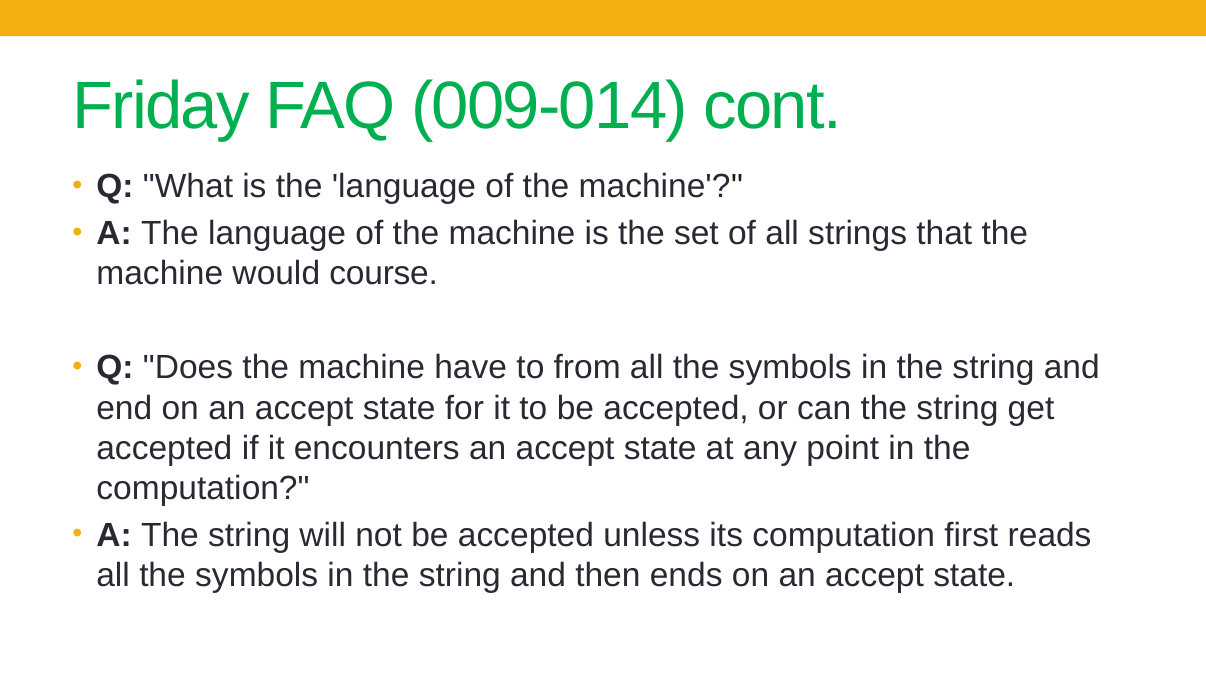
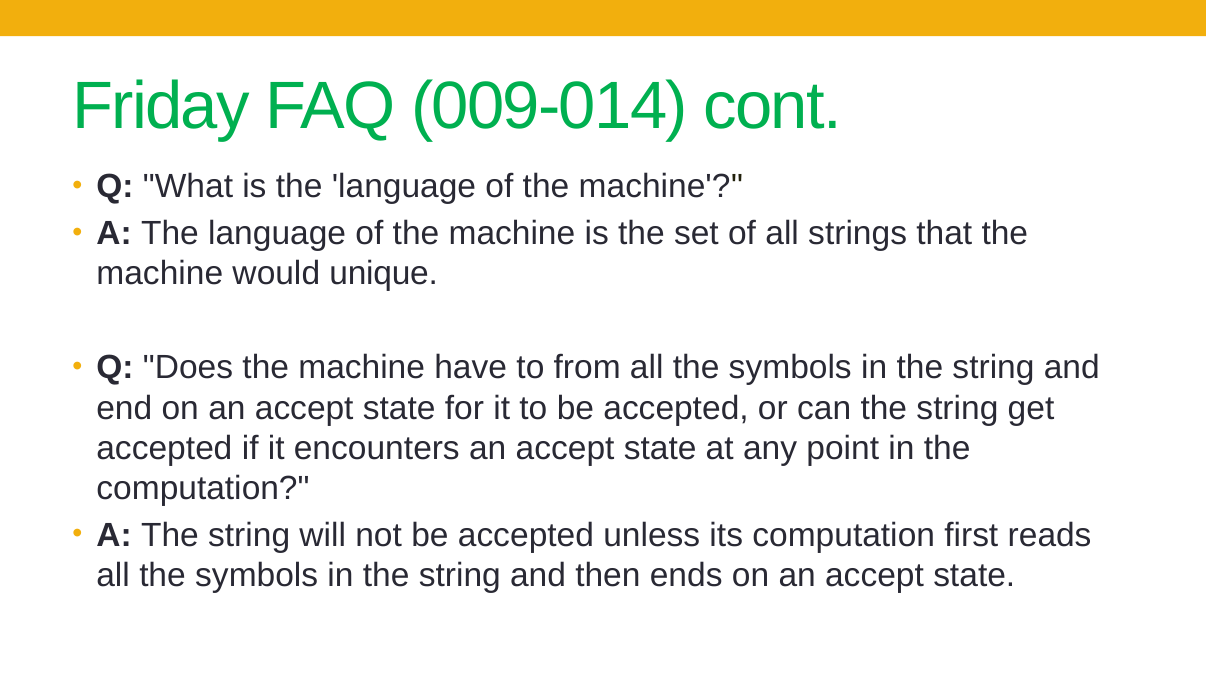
course: course -> unique (384, 274)
